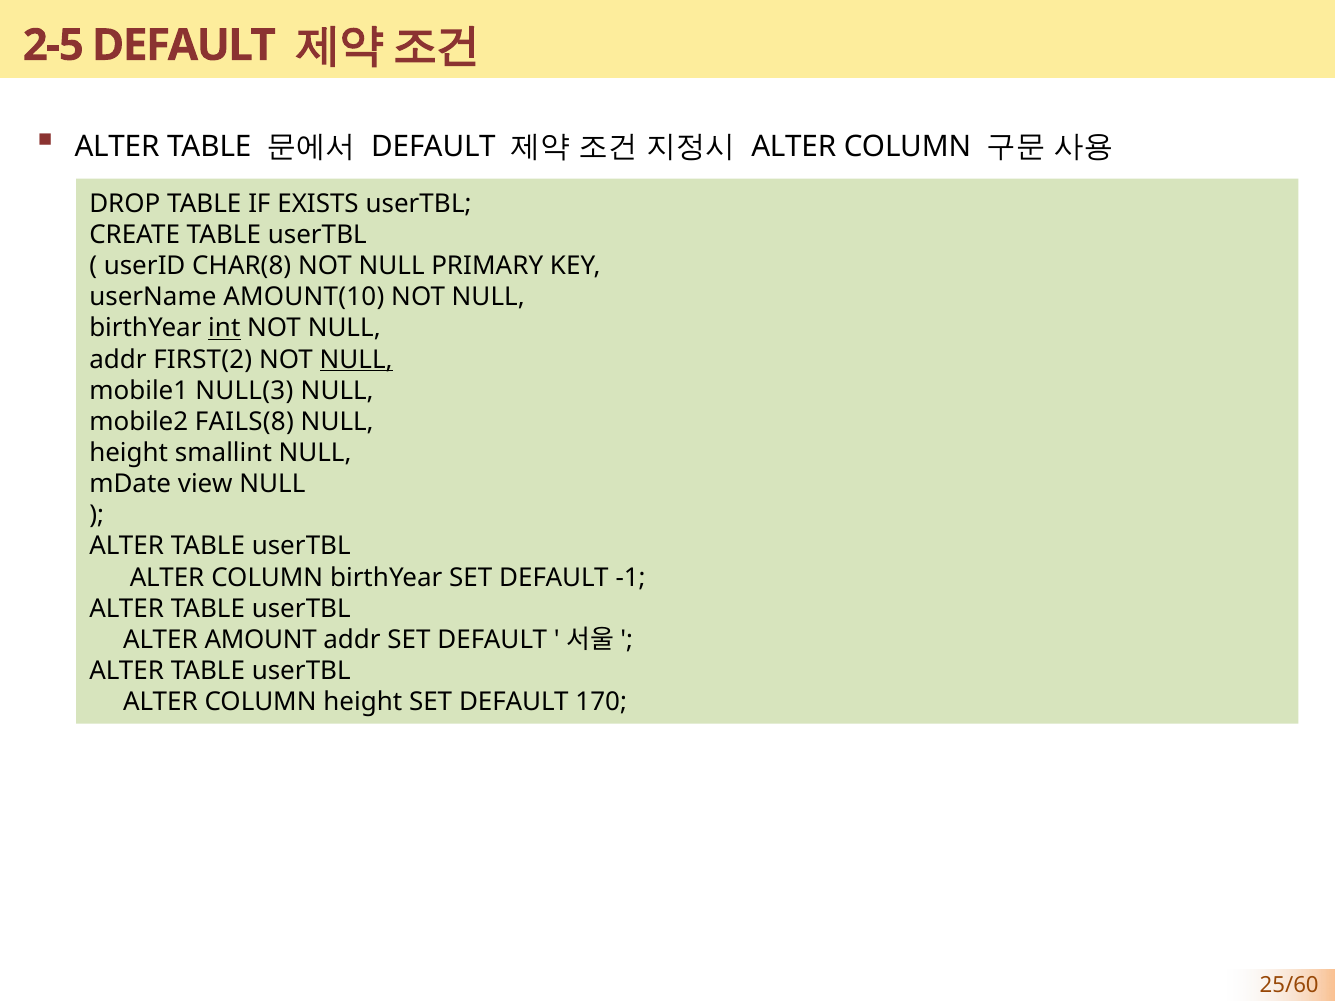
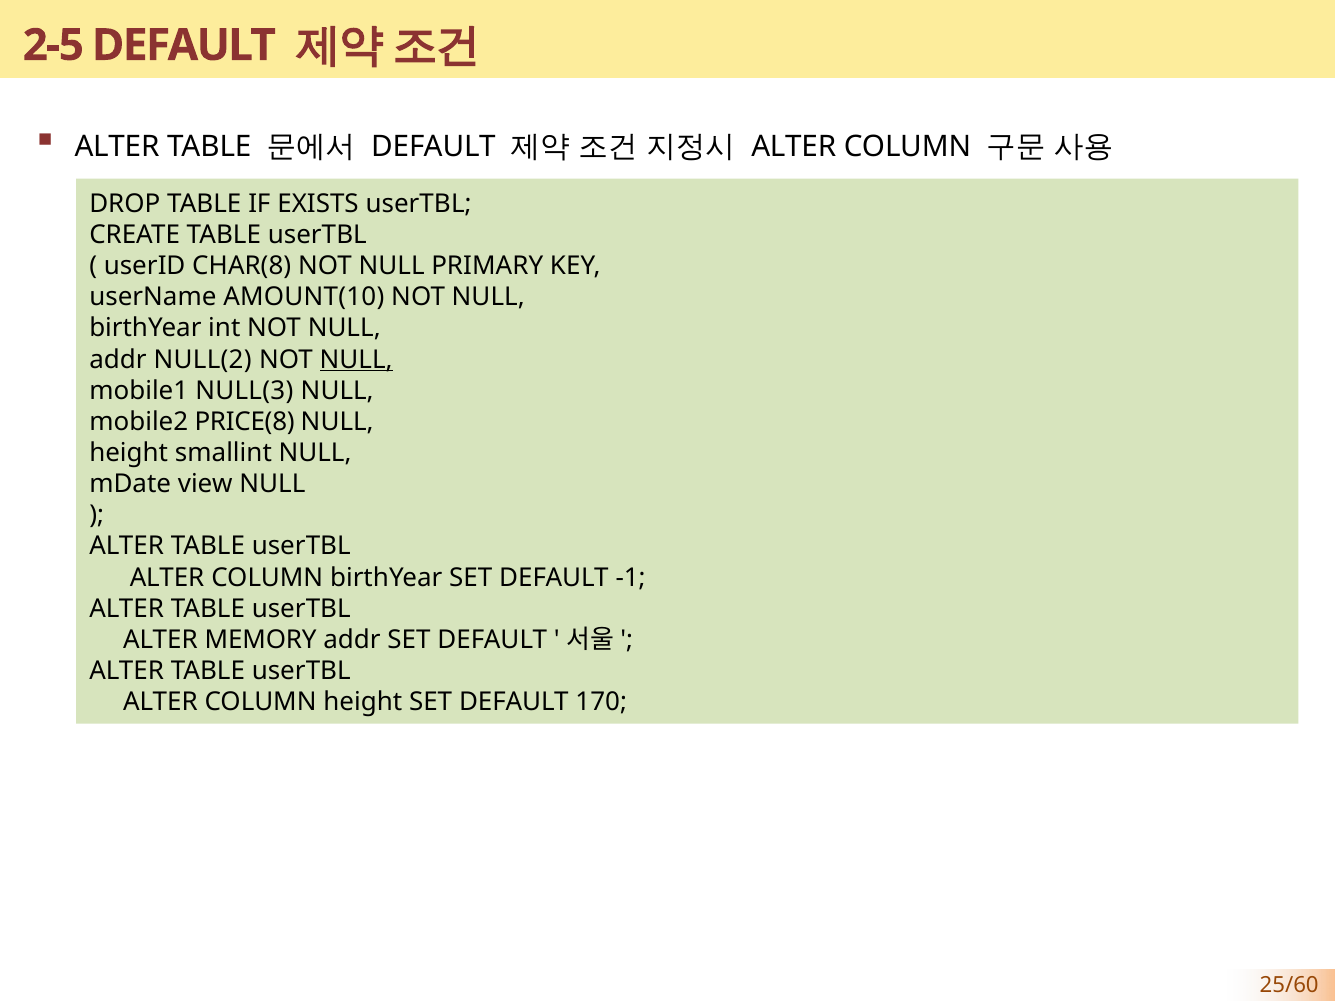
int underline: present -> none (224, 328)
FIRST(2: FIRST(2 -> NULL(2 (203, 360)
FAILS(8: FAILS(8 -> PRICE(8 (245, 422)
AMOUNT: AMOUNT -> MEMORY (261, 640)
